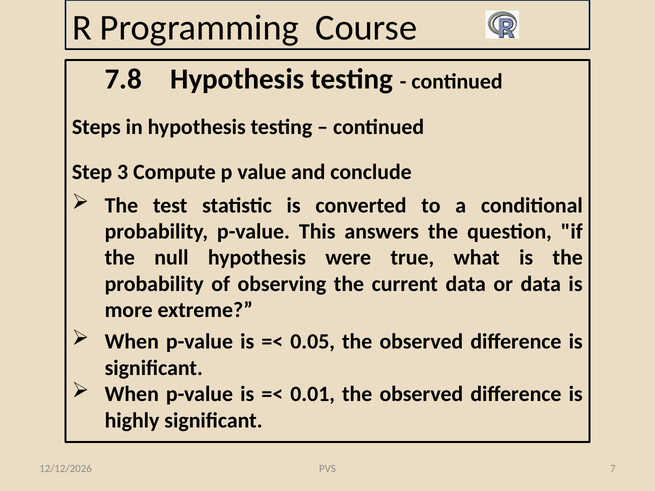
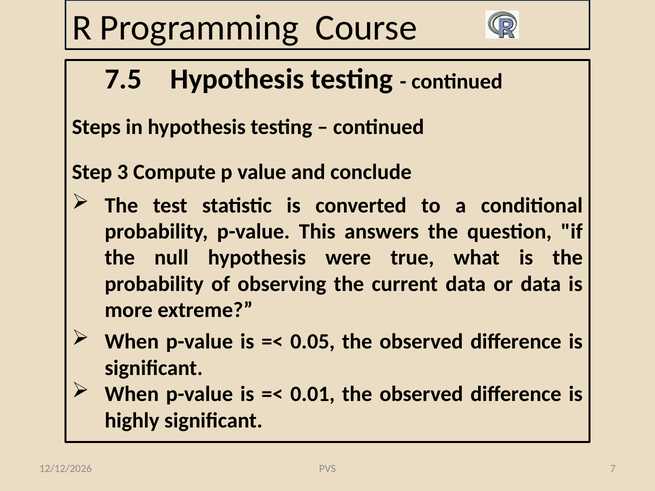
7.8: 7.8 -> 7.5 (123, 79)
